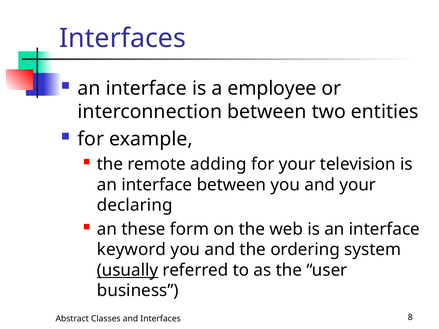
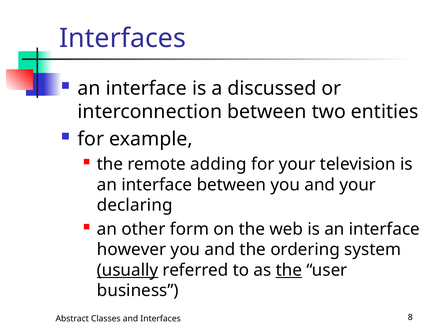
employee: employee -> discussed (272, 88)
these: these -> other (143, 229)
keyword: keyword -> however (132, 250)
the underline: none -> present (289, 270)
